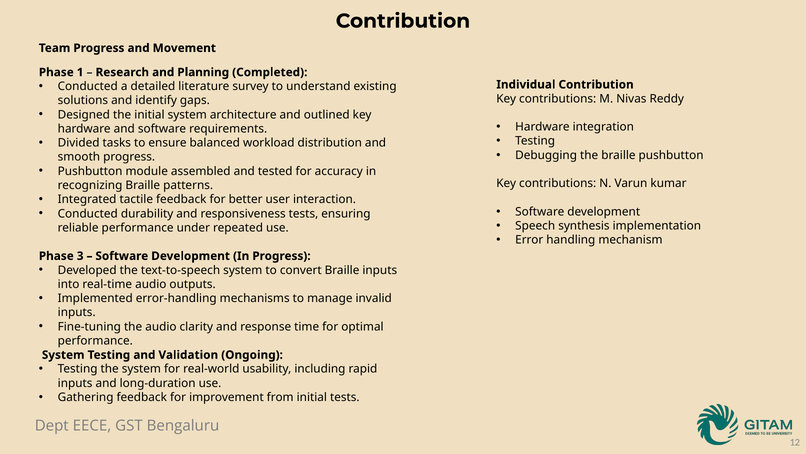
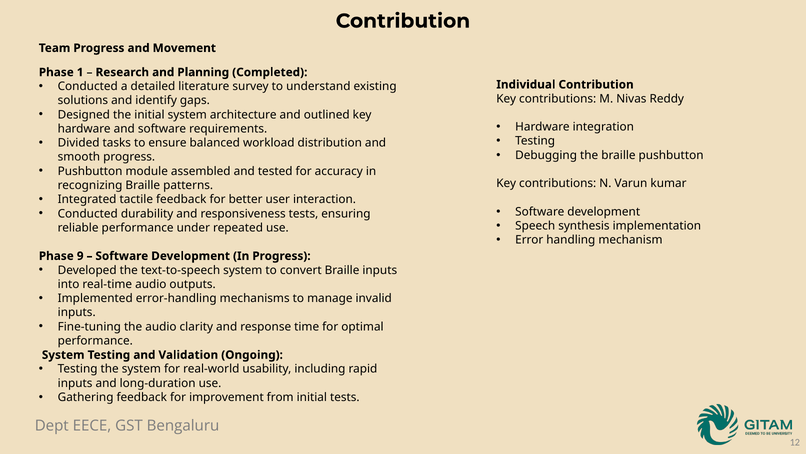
3: 3 -> 9 (80, 256)
